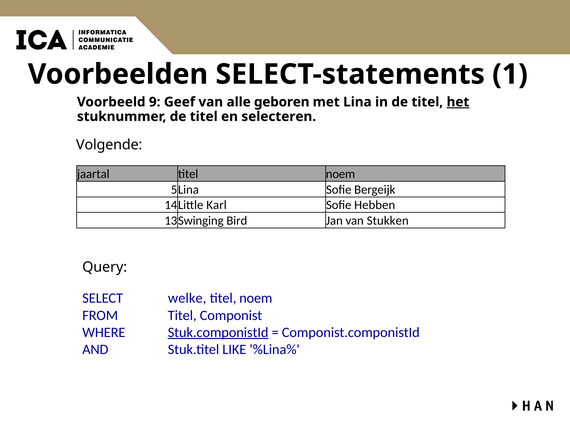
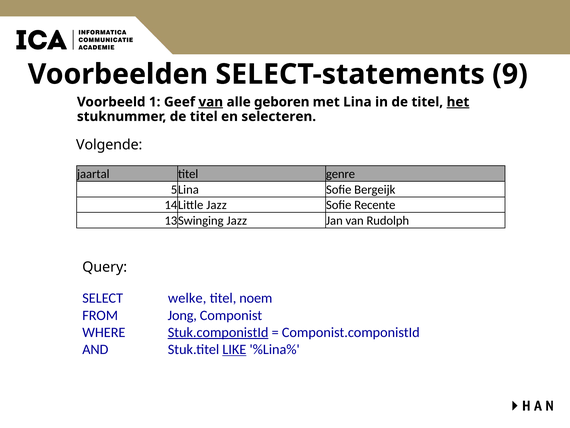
1: 1 -> 9 (510, 74)
9: 9 -> 1 (155, 102)
van underline: none -> present (211, 102)
noem: noem -> genre (340, 174)
Karl: Karl -> Jazz (217, 205)
Hebben: Hebben -> Recente (375, 205)
Bird: Bird -> Jazz (237, 221)
Stukken: Stukken -> Rudolph (388, 221)
FROM Titel: Titel -> Jong (182, 315)
LIKE underline: none -> present (234, 349)
